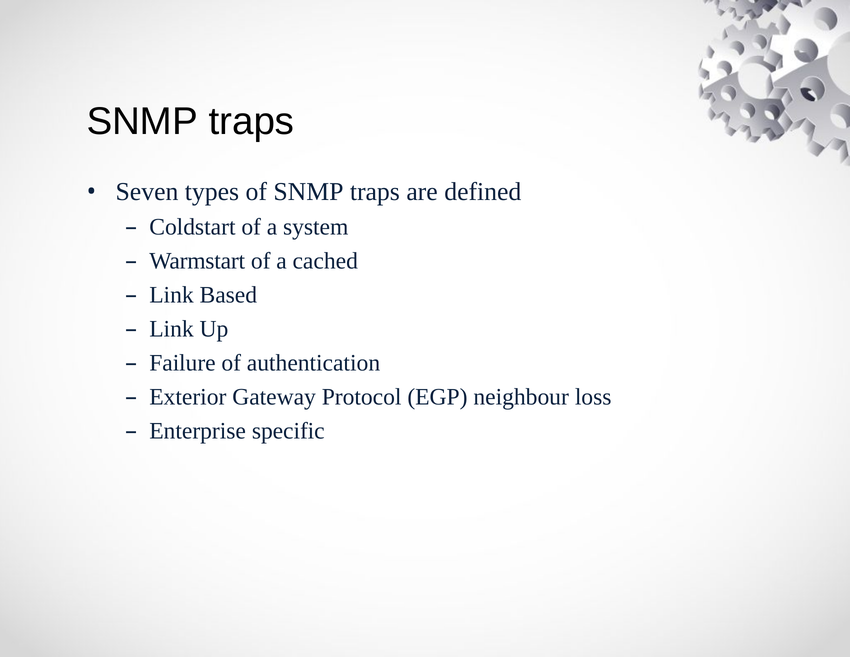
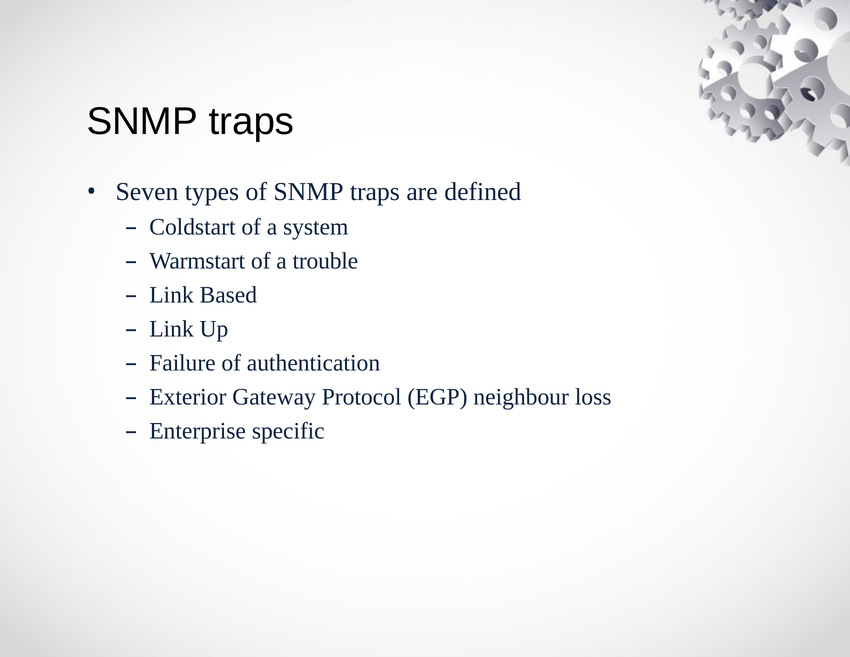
cached: cached -> trouble (325, 261)
